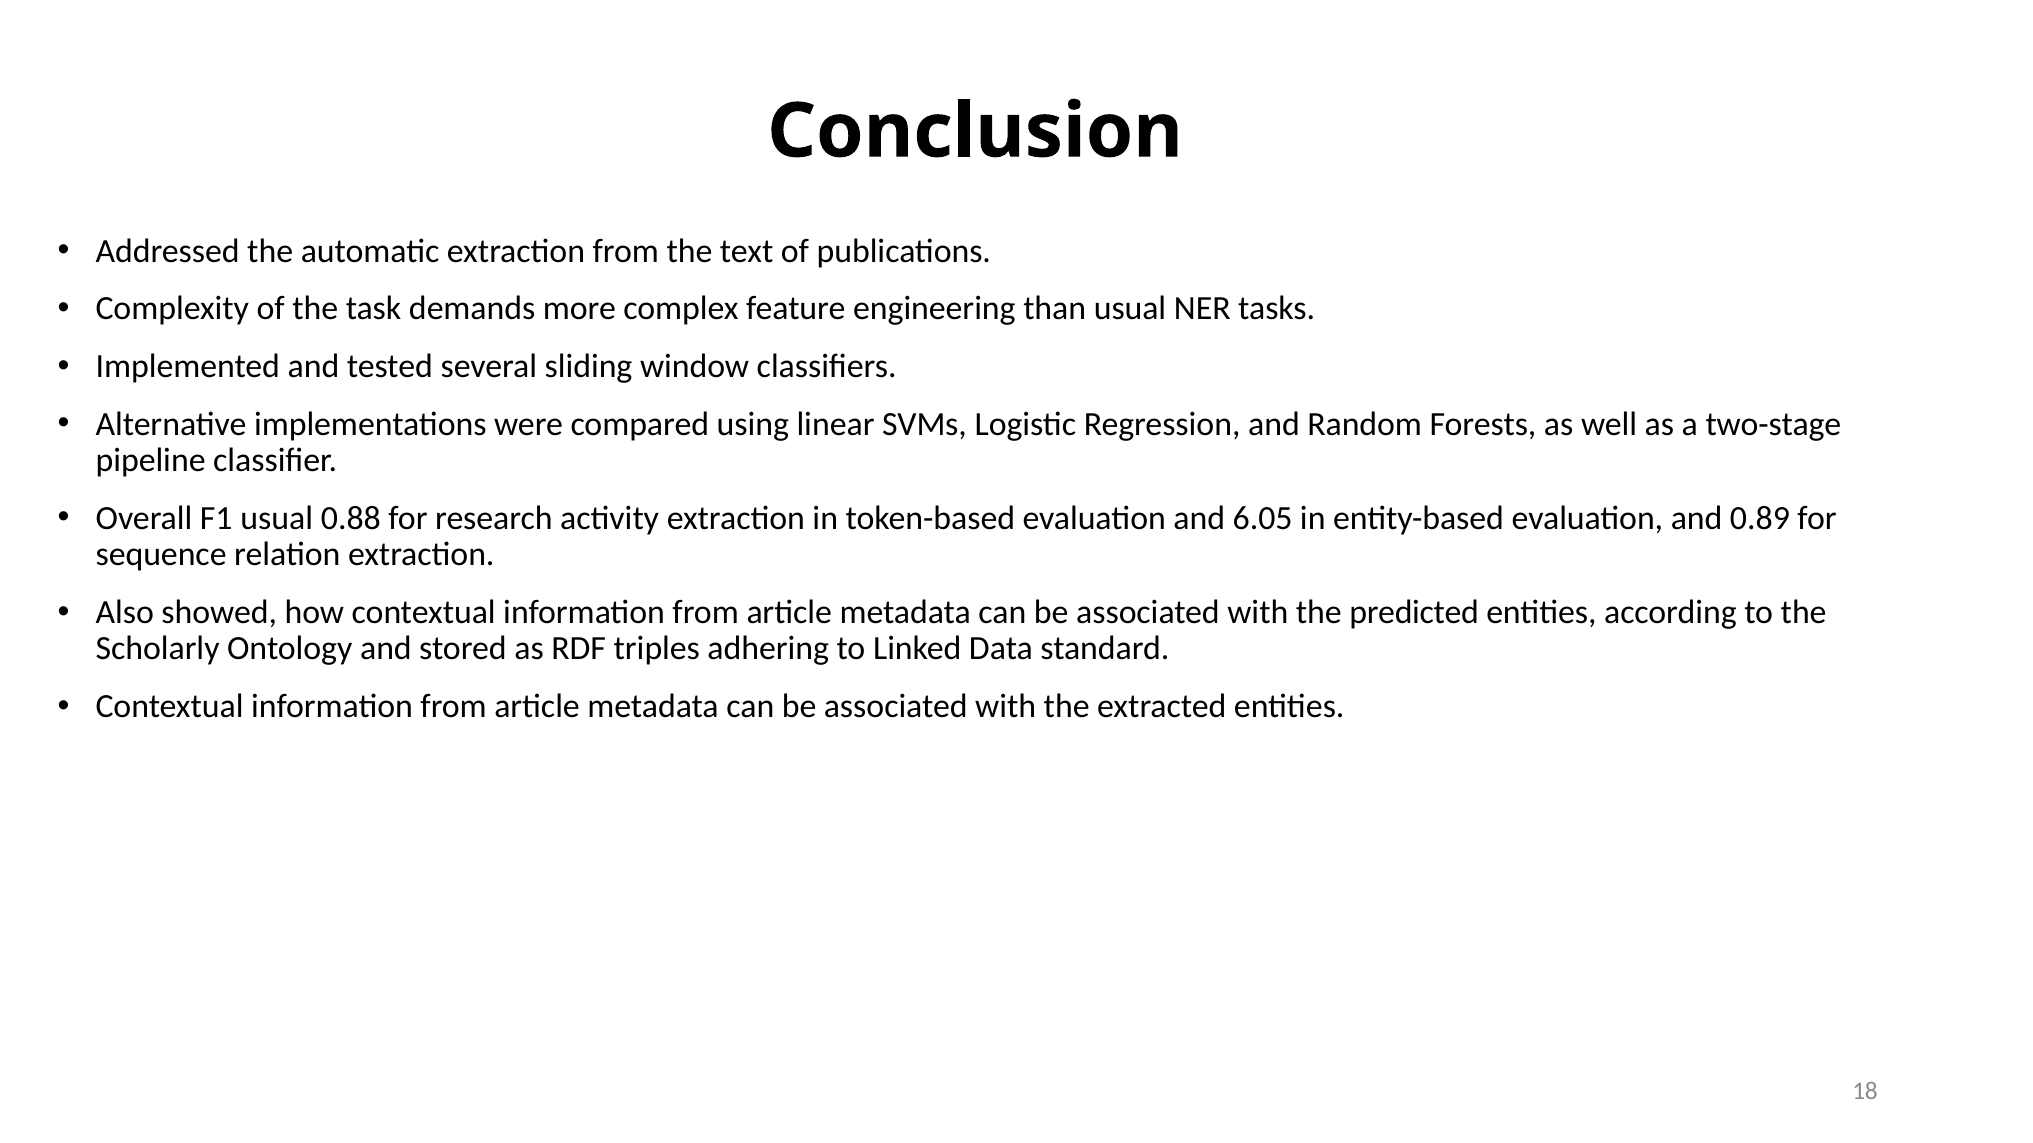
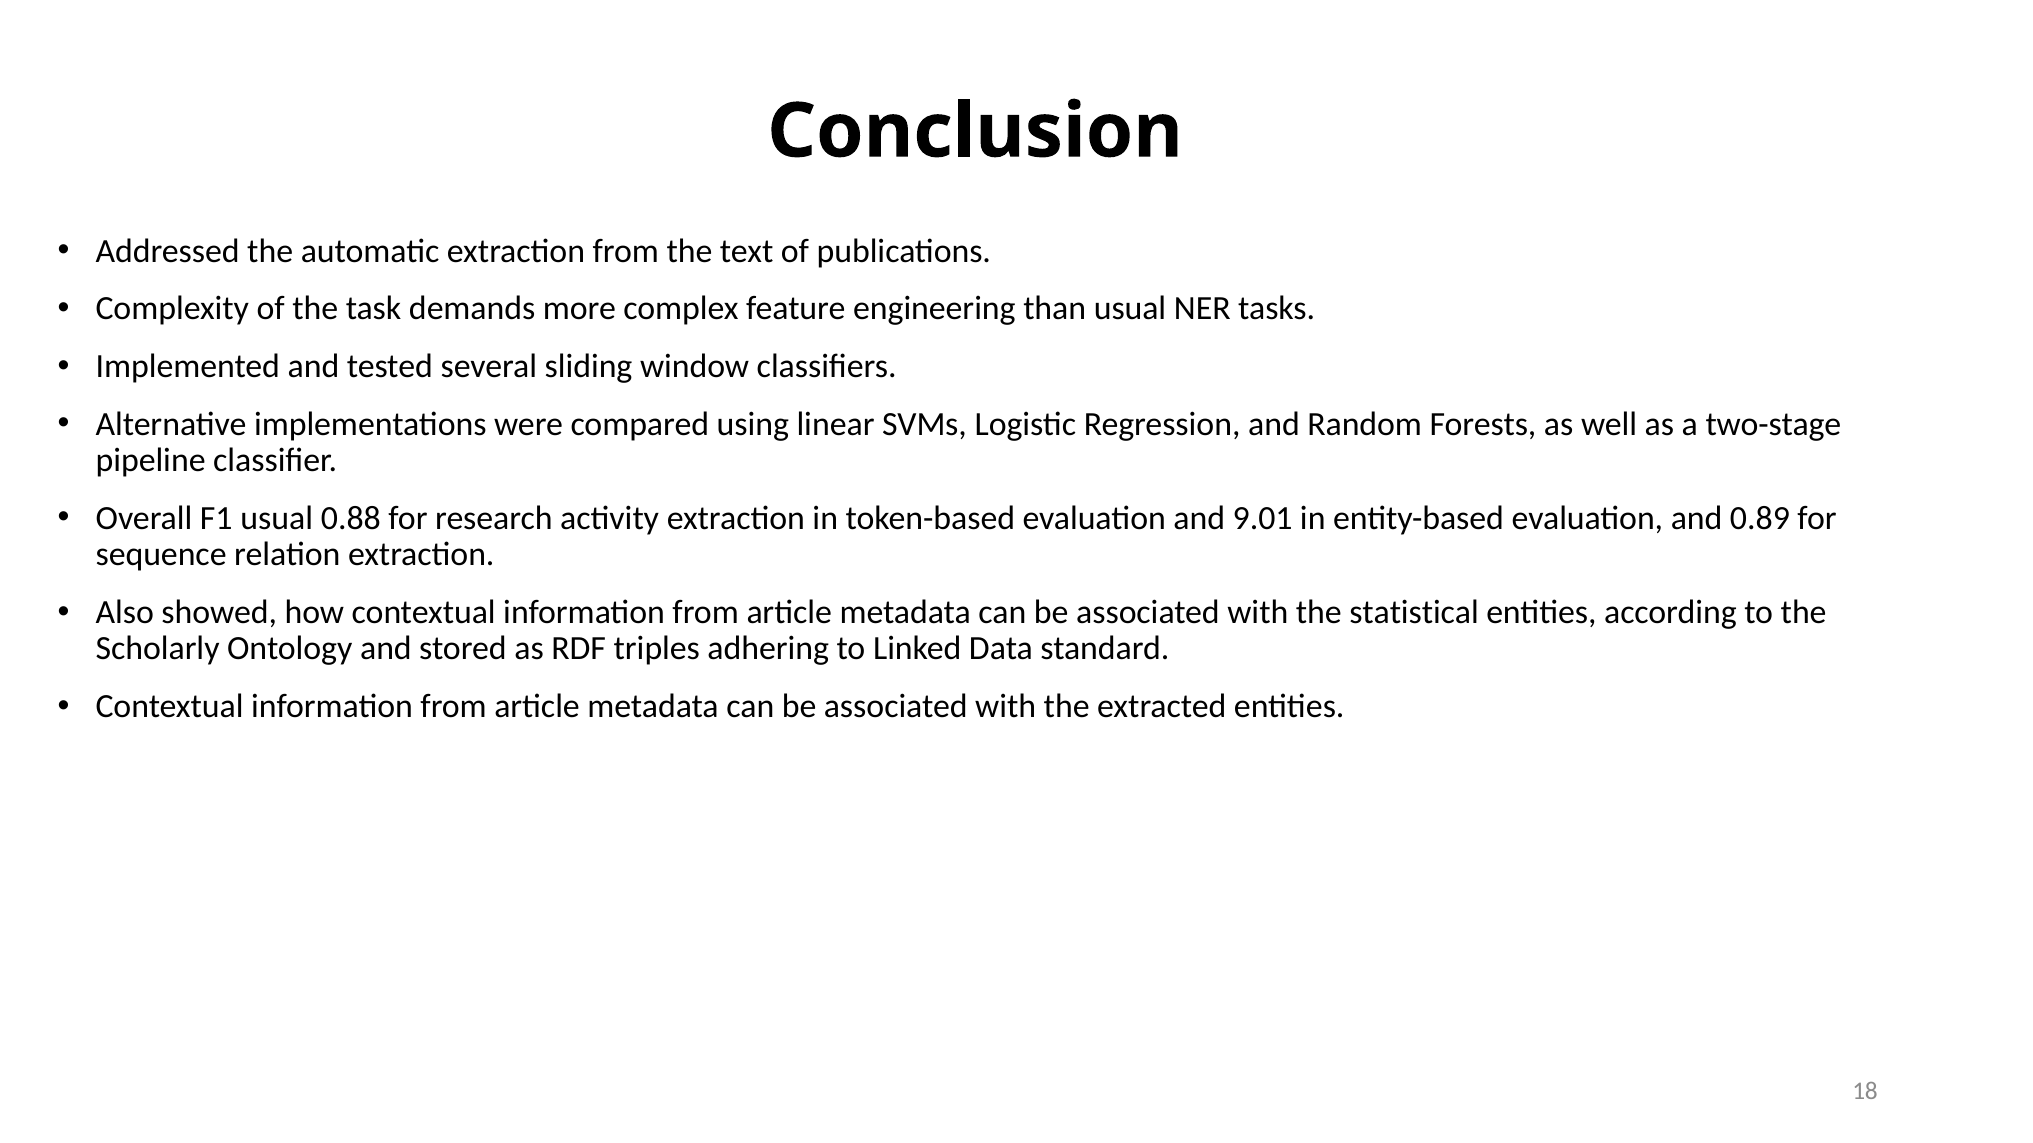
6.05: 6.05 -> 9.01 (1263, 518)
predicted: predicted -> statistical (1414, 613)
